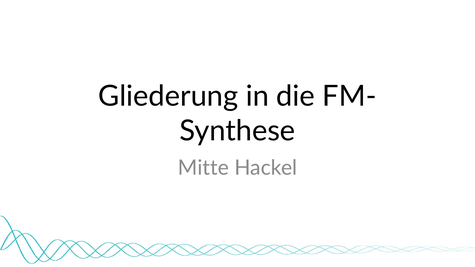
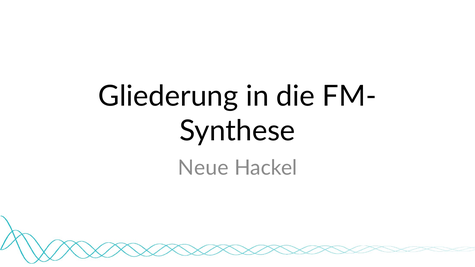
Mitte: Mitte -> Neue (203, 168)
